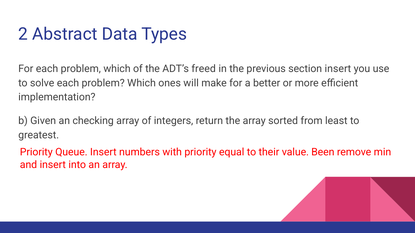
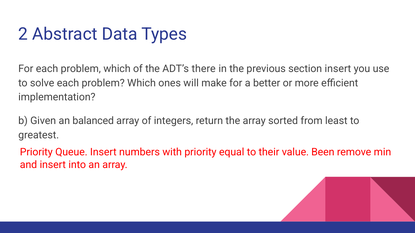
freed: freed -> there (204, 69)
checking: checking -> balanced (93, 121)
